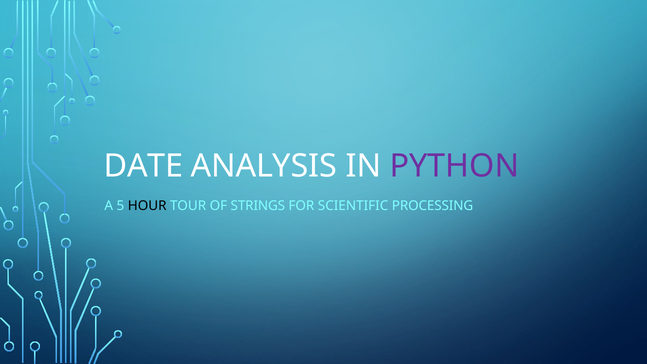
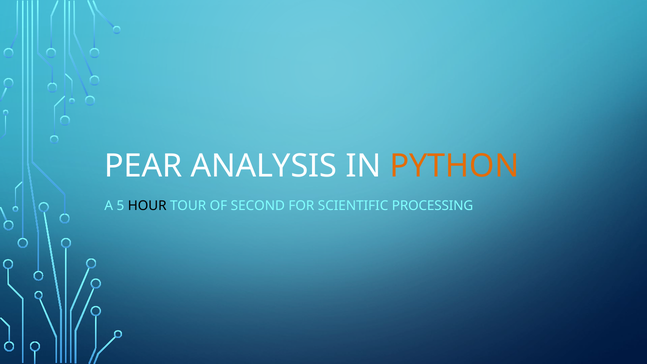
DATE: DATE -> PEAR (143, 166)
PYTHON colour: purple -> orange (454, 166)
STRINGS: STRINGS -> SECOND (258, 206)
